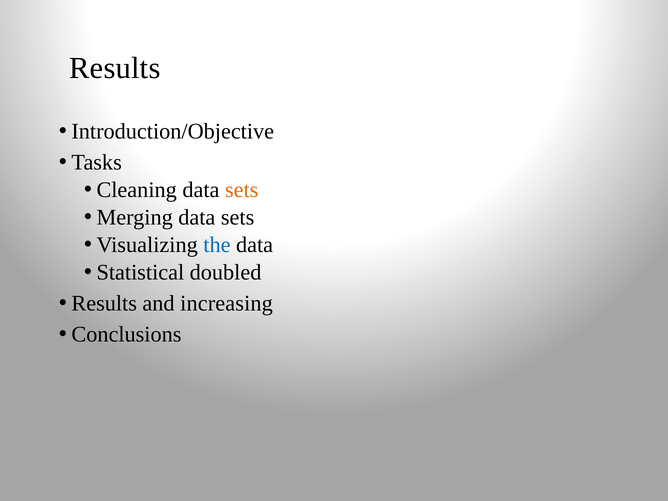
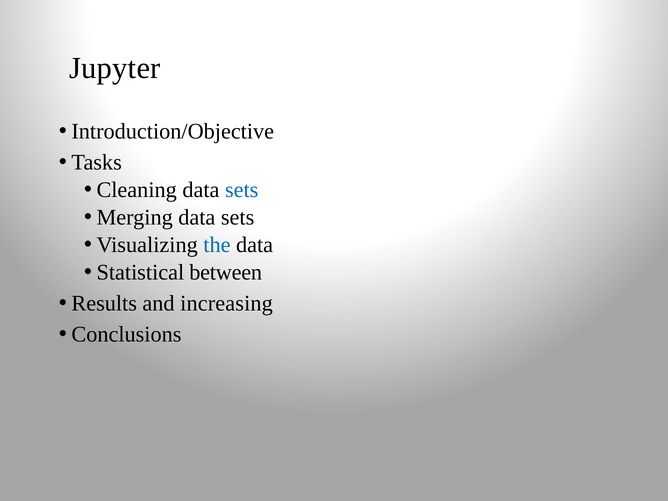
Results: Results -> Jupyter (115, 68)
sets colour: orange -> blue (242, 190)
doubled: doubled -> between (226, 272)
